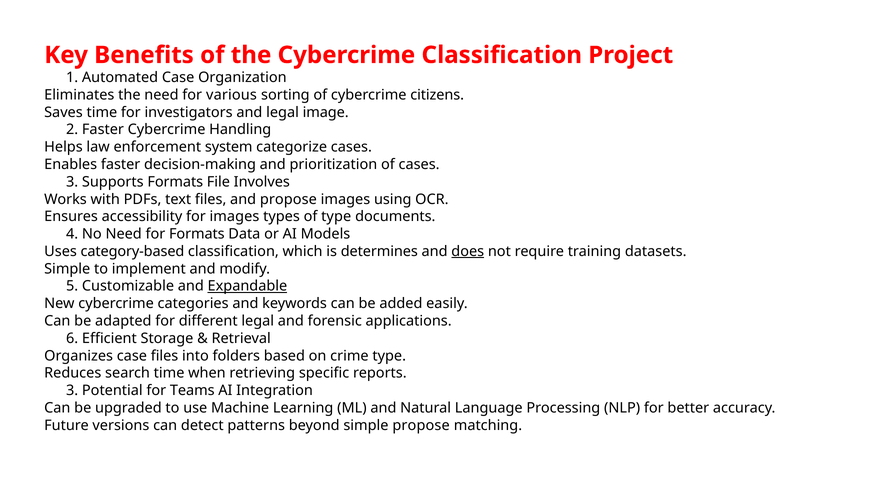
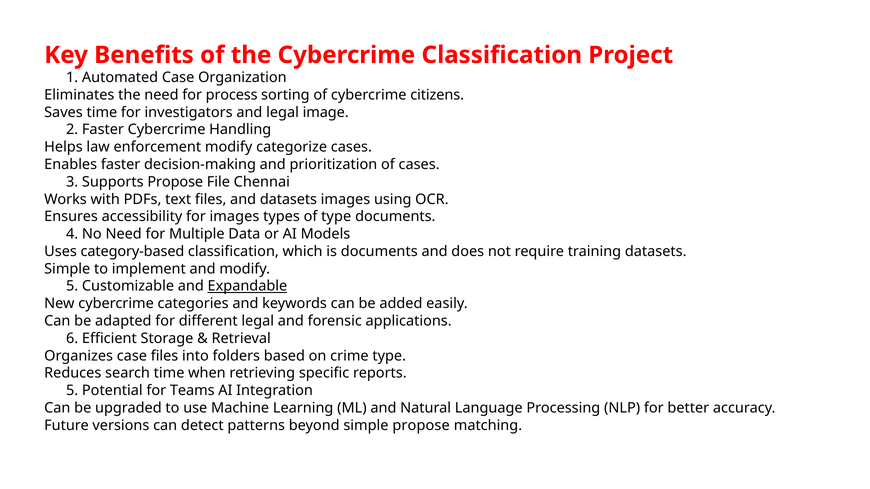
various: various -> process (232, 95)
enforcement system: system -> modify (229, 147)
Supports Formats: Formats -> Propose (175, 182)
Involves: Involves -> Chennai (262, 182)
and propose: propose -> datasets (288, 199)
for Formats: Formats -> Multiple (197, 234)
is determines: determines -> documents (379, 252)
does underline: present -> none (468, 252)
3: 3 -> 5 (72, 391)
